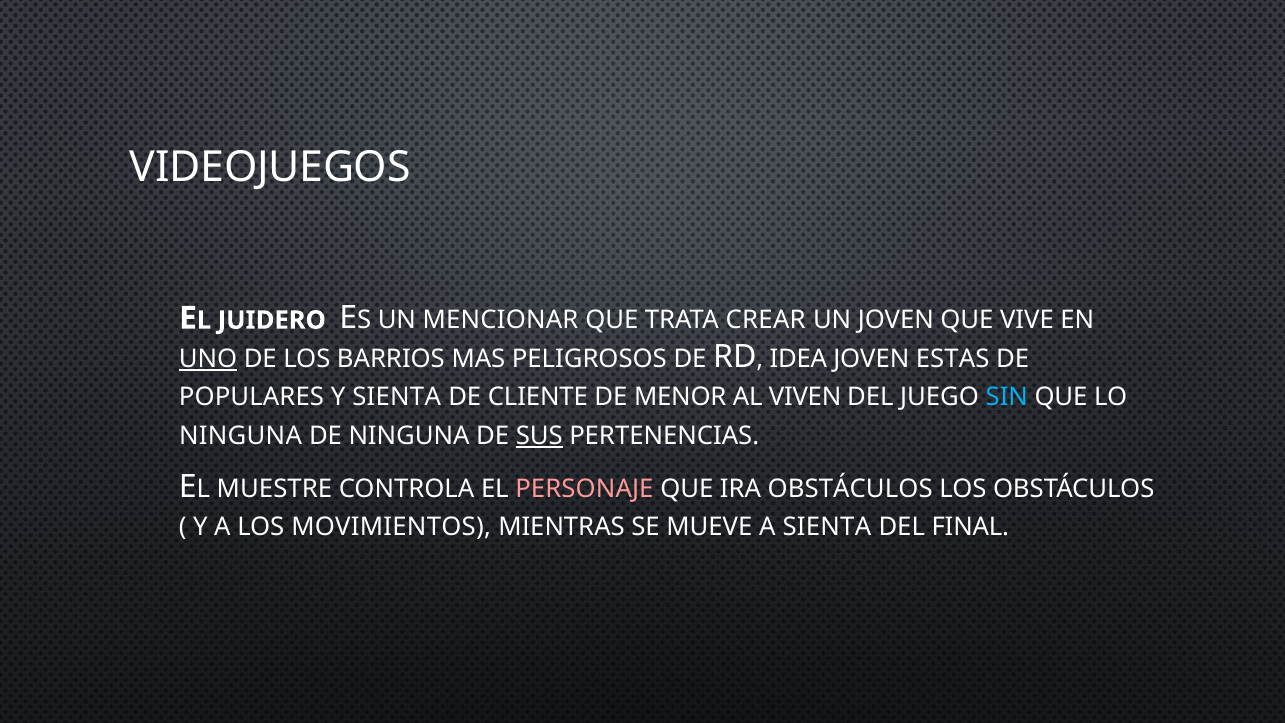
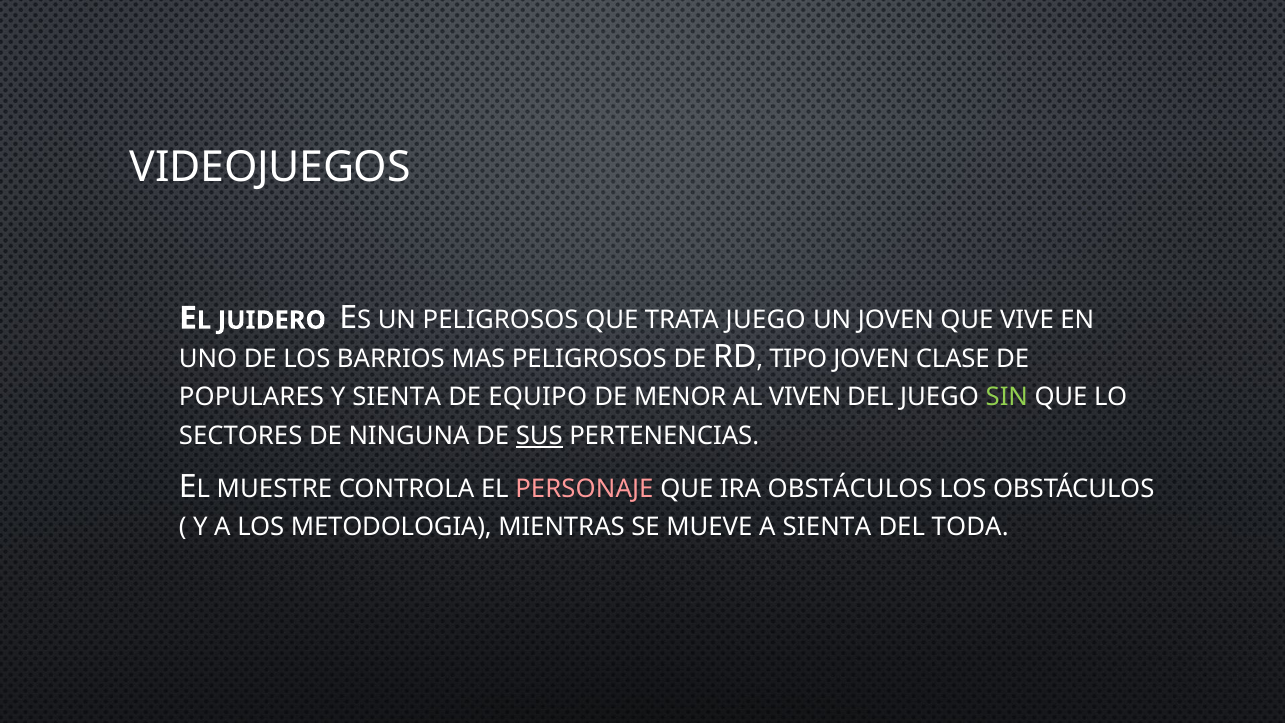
UN MENCIONAR: MENCIONAR -> PELIGROSOS (501, 320)
TRATA CREAR: CREAR -> JUEGO (766, 320)
UNO underline: present -> none (208, 359)
IDEA: IDEA -> TIPO (798, 359)
ESTAS: ESTAS -> CLASE (953, 359)
CLIENTE: CLIENTE -> EQUIPO (538, 397)
SIN colour: light blue -> light green (1007, 397)
NINGUNA: NINGUNA -> SECTORES (241, 436)
MOVIMIENTOS: MOVIMIENTOS -> METODOLOGIA (391, 527)
FINAL: FINAL -> TODA (970, 527)
